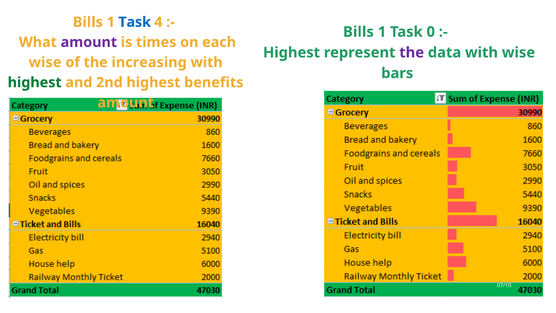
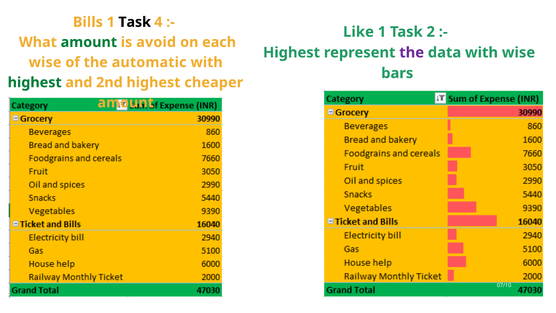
Task colour: blue -> black (135, 22)
Bills: Bills -> Like (358, 32)
0: 0 -> 2 (431, 32)
amount colour: purple -> green (89, 42)
times: times -> avoid (156, 42)
increasing: increasing -> automatic (149, 62)
benefits: benefits -> cheaper (214, 82)
